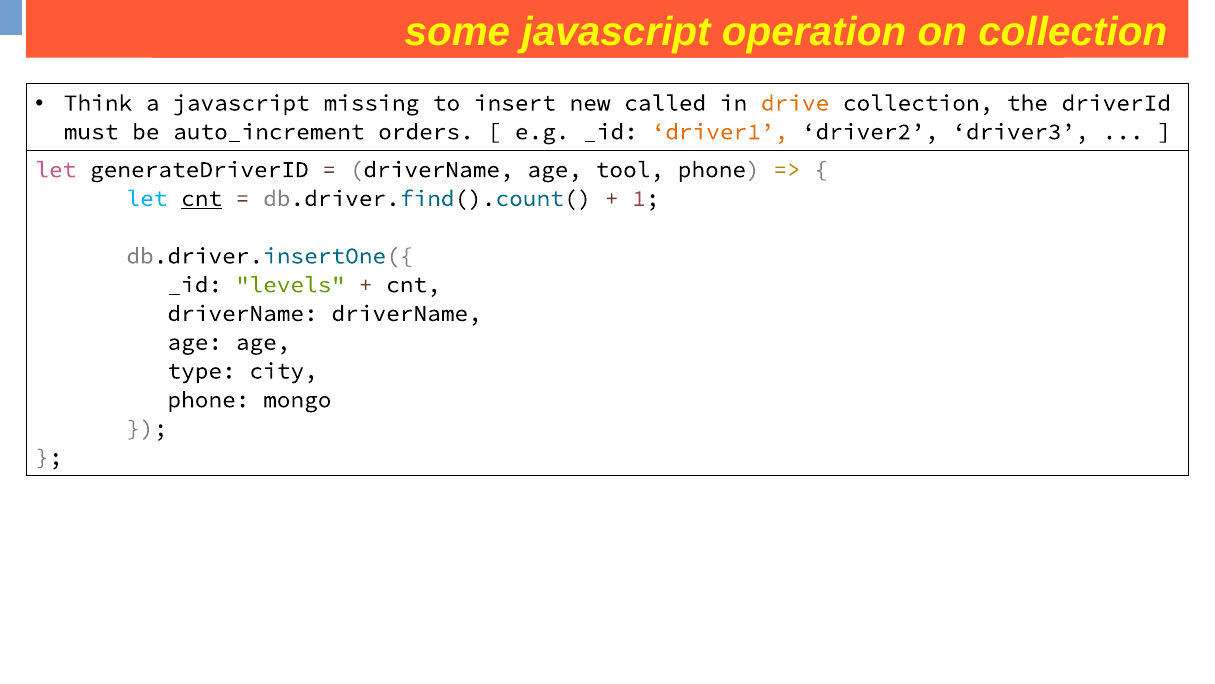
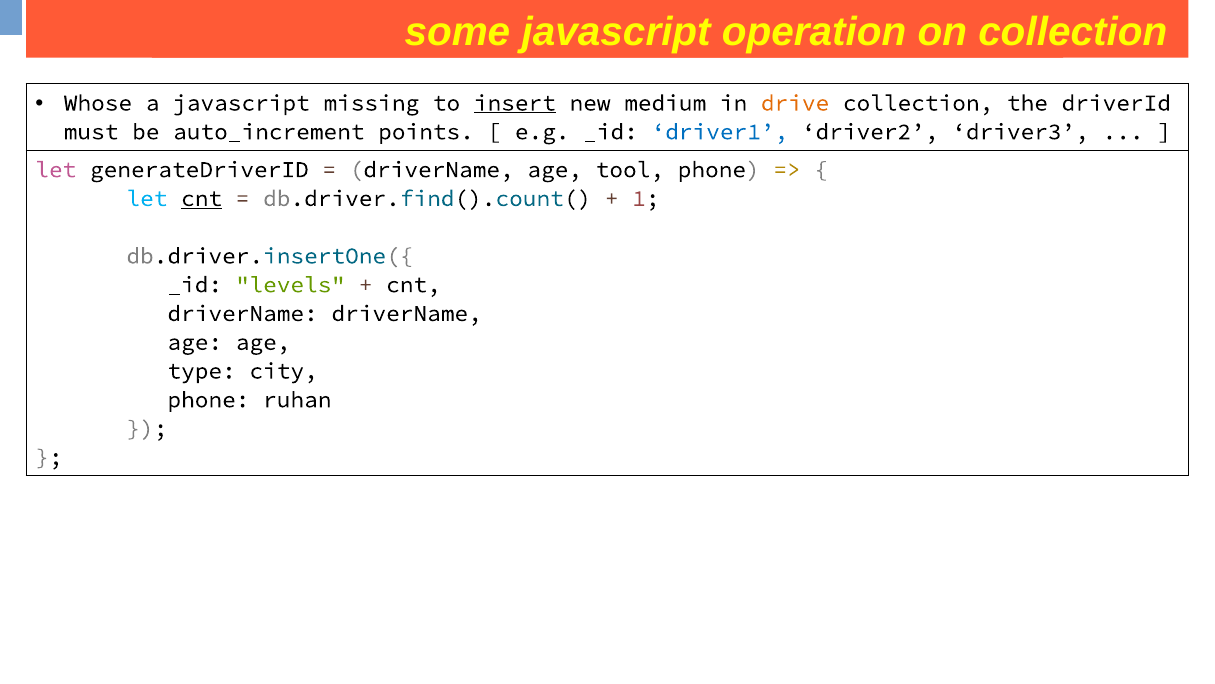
Think: Think -> Whose (98, 103)
insert underline: none -> present (515, 103)
called: called -> medium (665, 103)
orders: orders -> points (426, 132)
driver1 colour: orange -> blue (720, 132)
mongo: mongo -> ruhan (297, 399)
